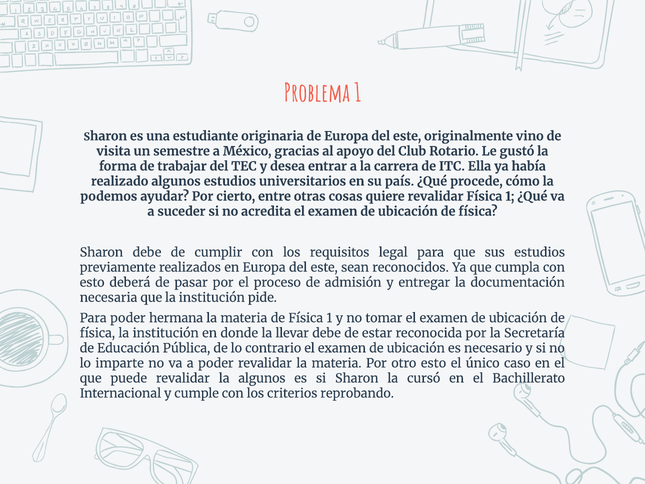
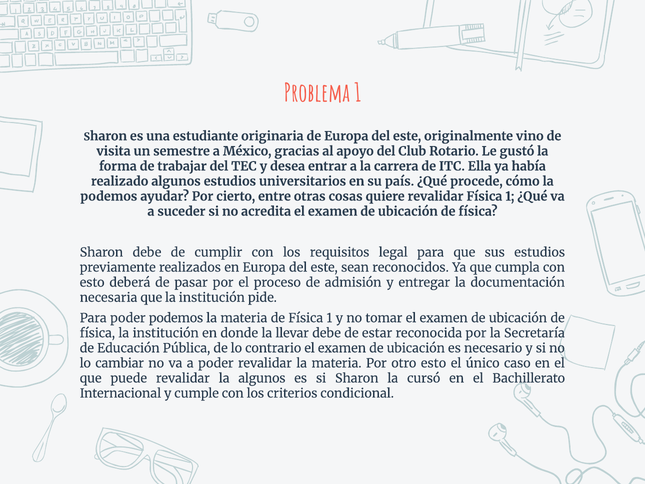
poder hermana: hermana -> podemos (176, 318)
imparte: imparte -> cambiar (120, 363)
reprobando: reprobando -> condicional (357, 393)
